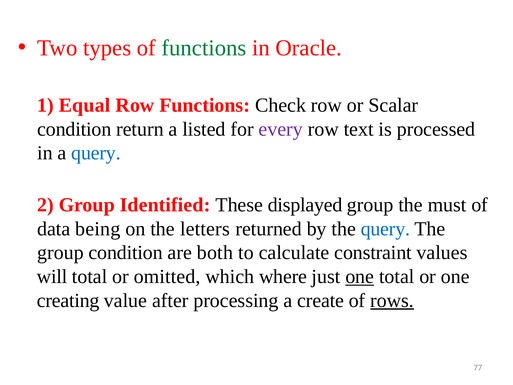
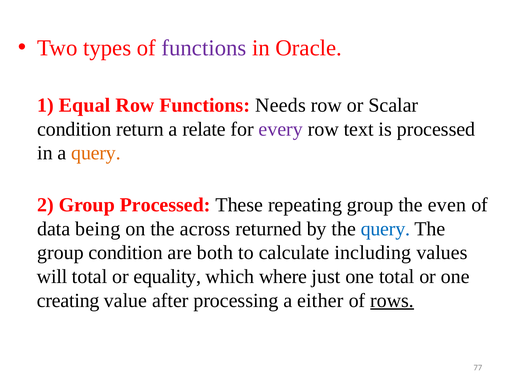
functions colour: green -> purple (204, 48)
Check: Check -> Needs (281, 105)
listed: listed -> relate (204, 129)
query colour: blue -> orange (96, 153)
Group Identified: Identified -> Processed (165, 205)
displayed: displayed -> repeating (305, 205)
must: must -> even (447, 205)
letters: letters -> across (205, 229)
constraint: constraint -> including (373, 253)
omitted: omitted -> equality (167, 276)
one underline: present -> none (360, 276)
create: create -> either (320, 300)
